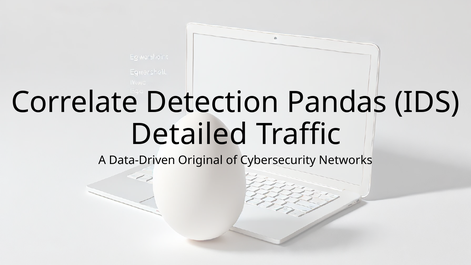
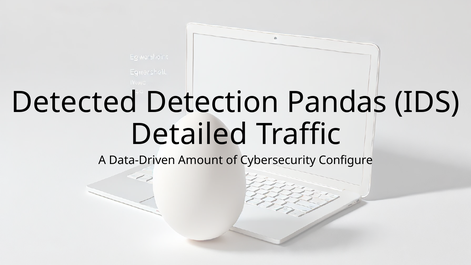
Correlate: Correlate -> Detected (74, 103)
Original: Original -> Amount (201, 160)
Networks: Networks -> Configure (346, 160)
